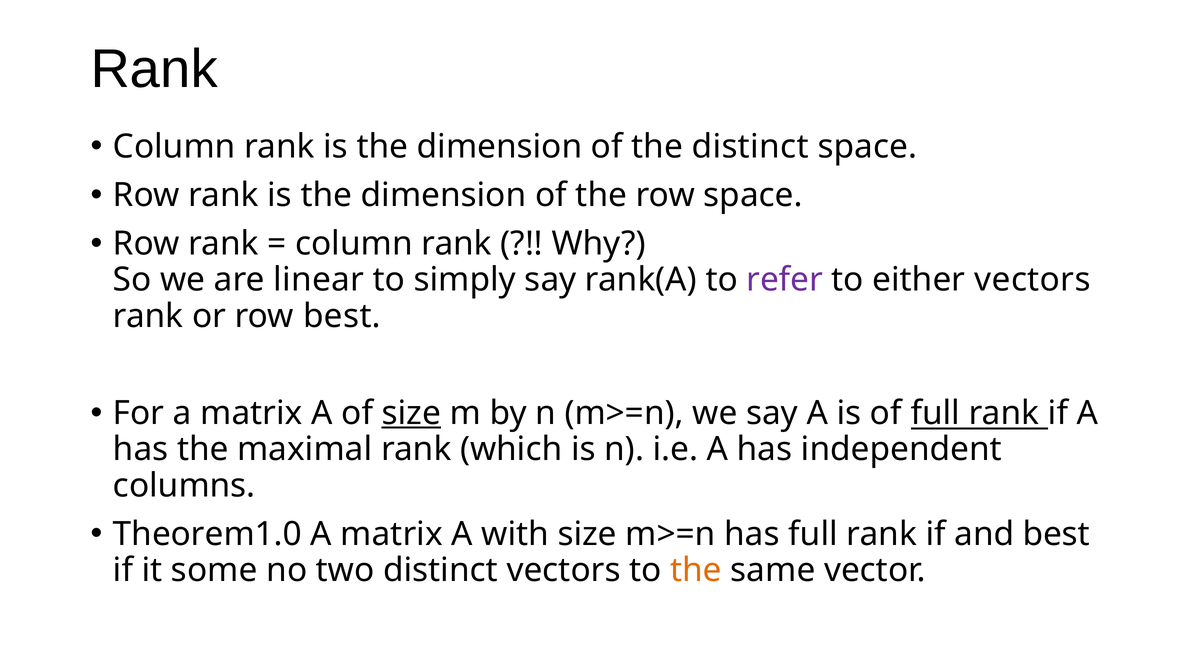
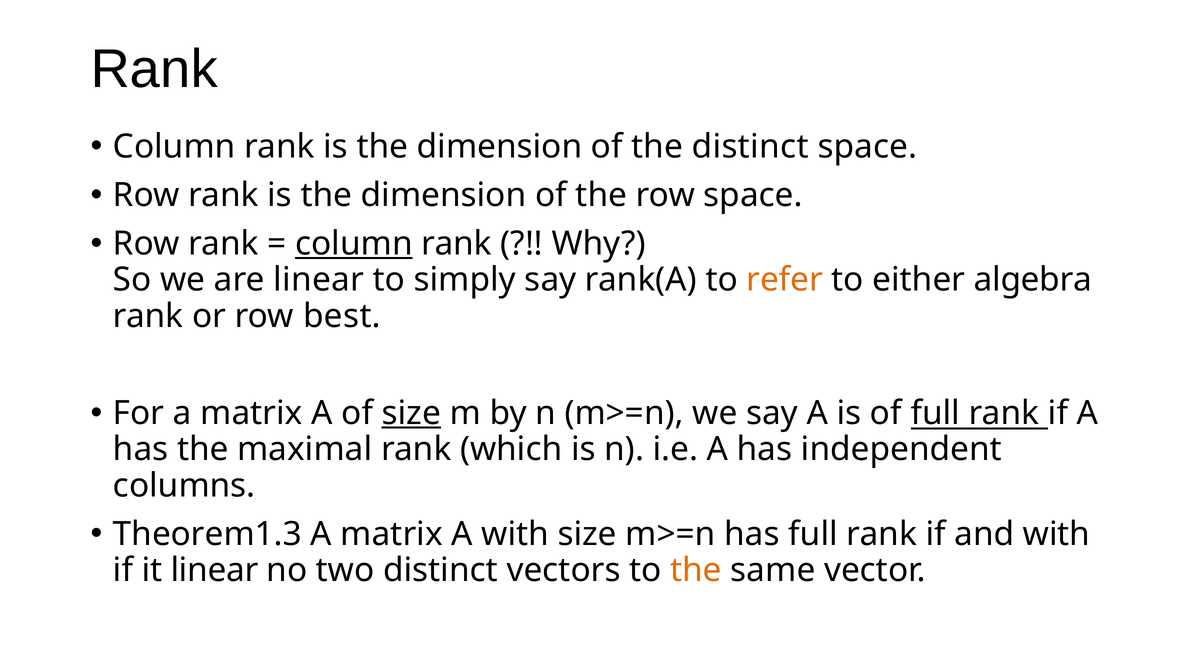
column underline: none -> present (354, 244)
refer colour: purple -> orange (785, 280)
either vectors: vectors -> algebra (1033, 280)
Theorem1.0: Theorem1.0 -> Theorem1.3 (207, 534)
and best: best -> with (1056, 534)
it some: some -> linear (214, 570)
